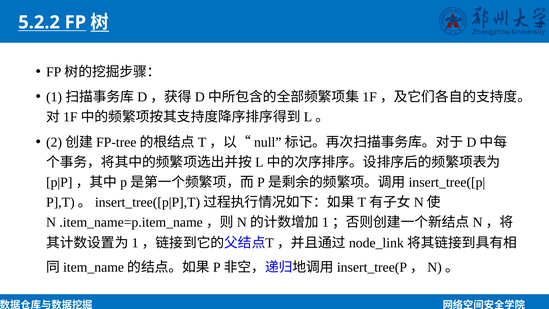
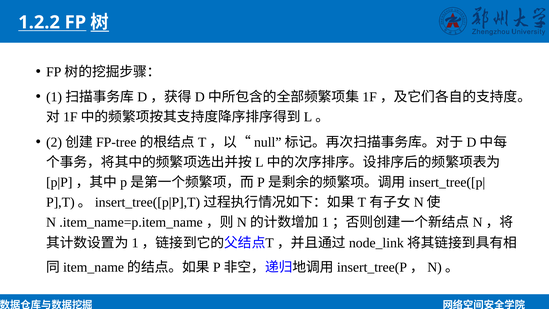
5.2.2: 5.2.2 -> 1.2.2 (39, 22)
